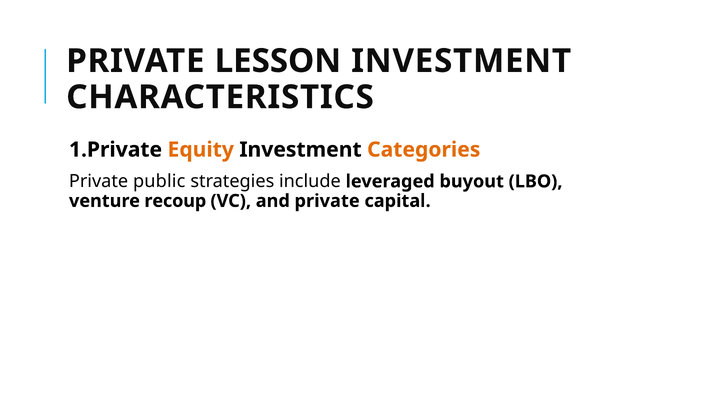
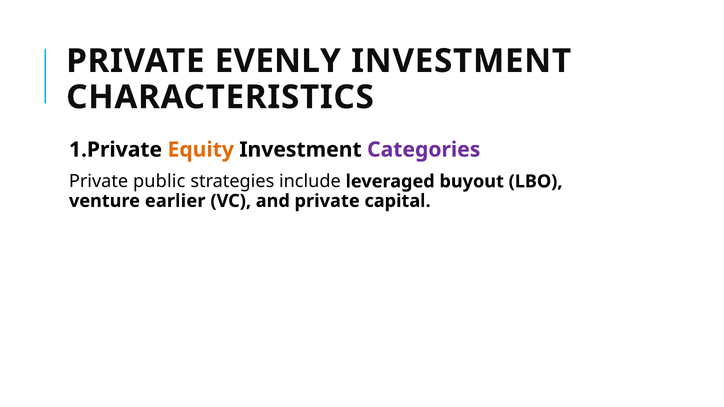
LESSON: LESSON -> EVENLY (278, 61)
Categories colour: orange -> purple (424, 150)
recoup: recoup -> earlier (175, 201)
